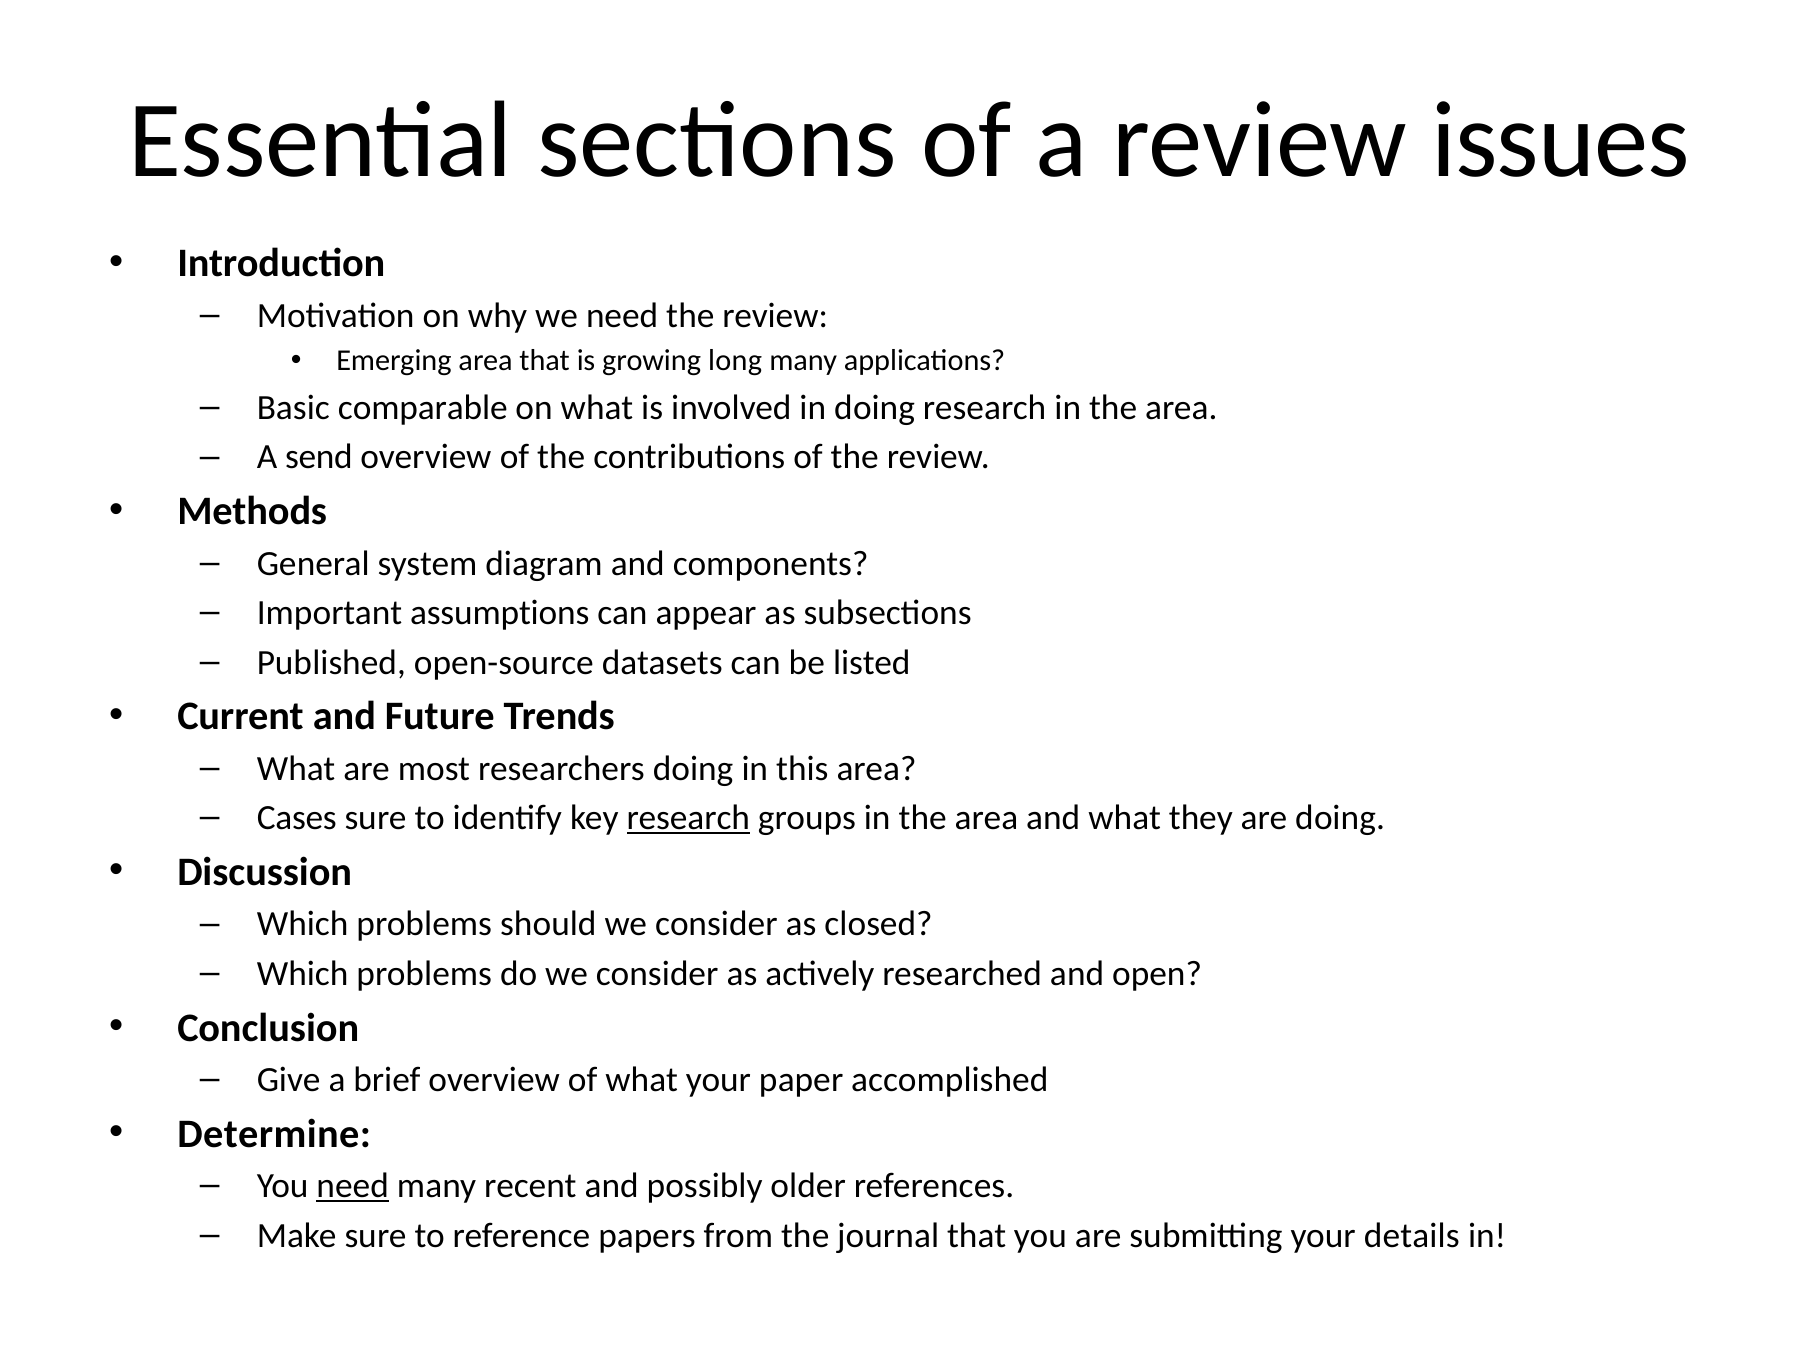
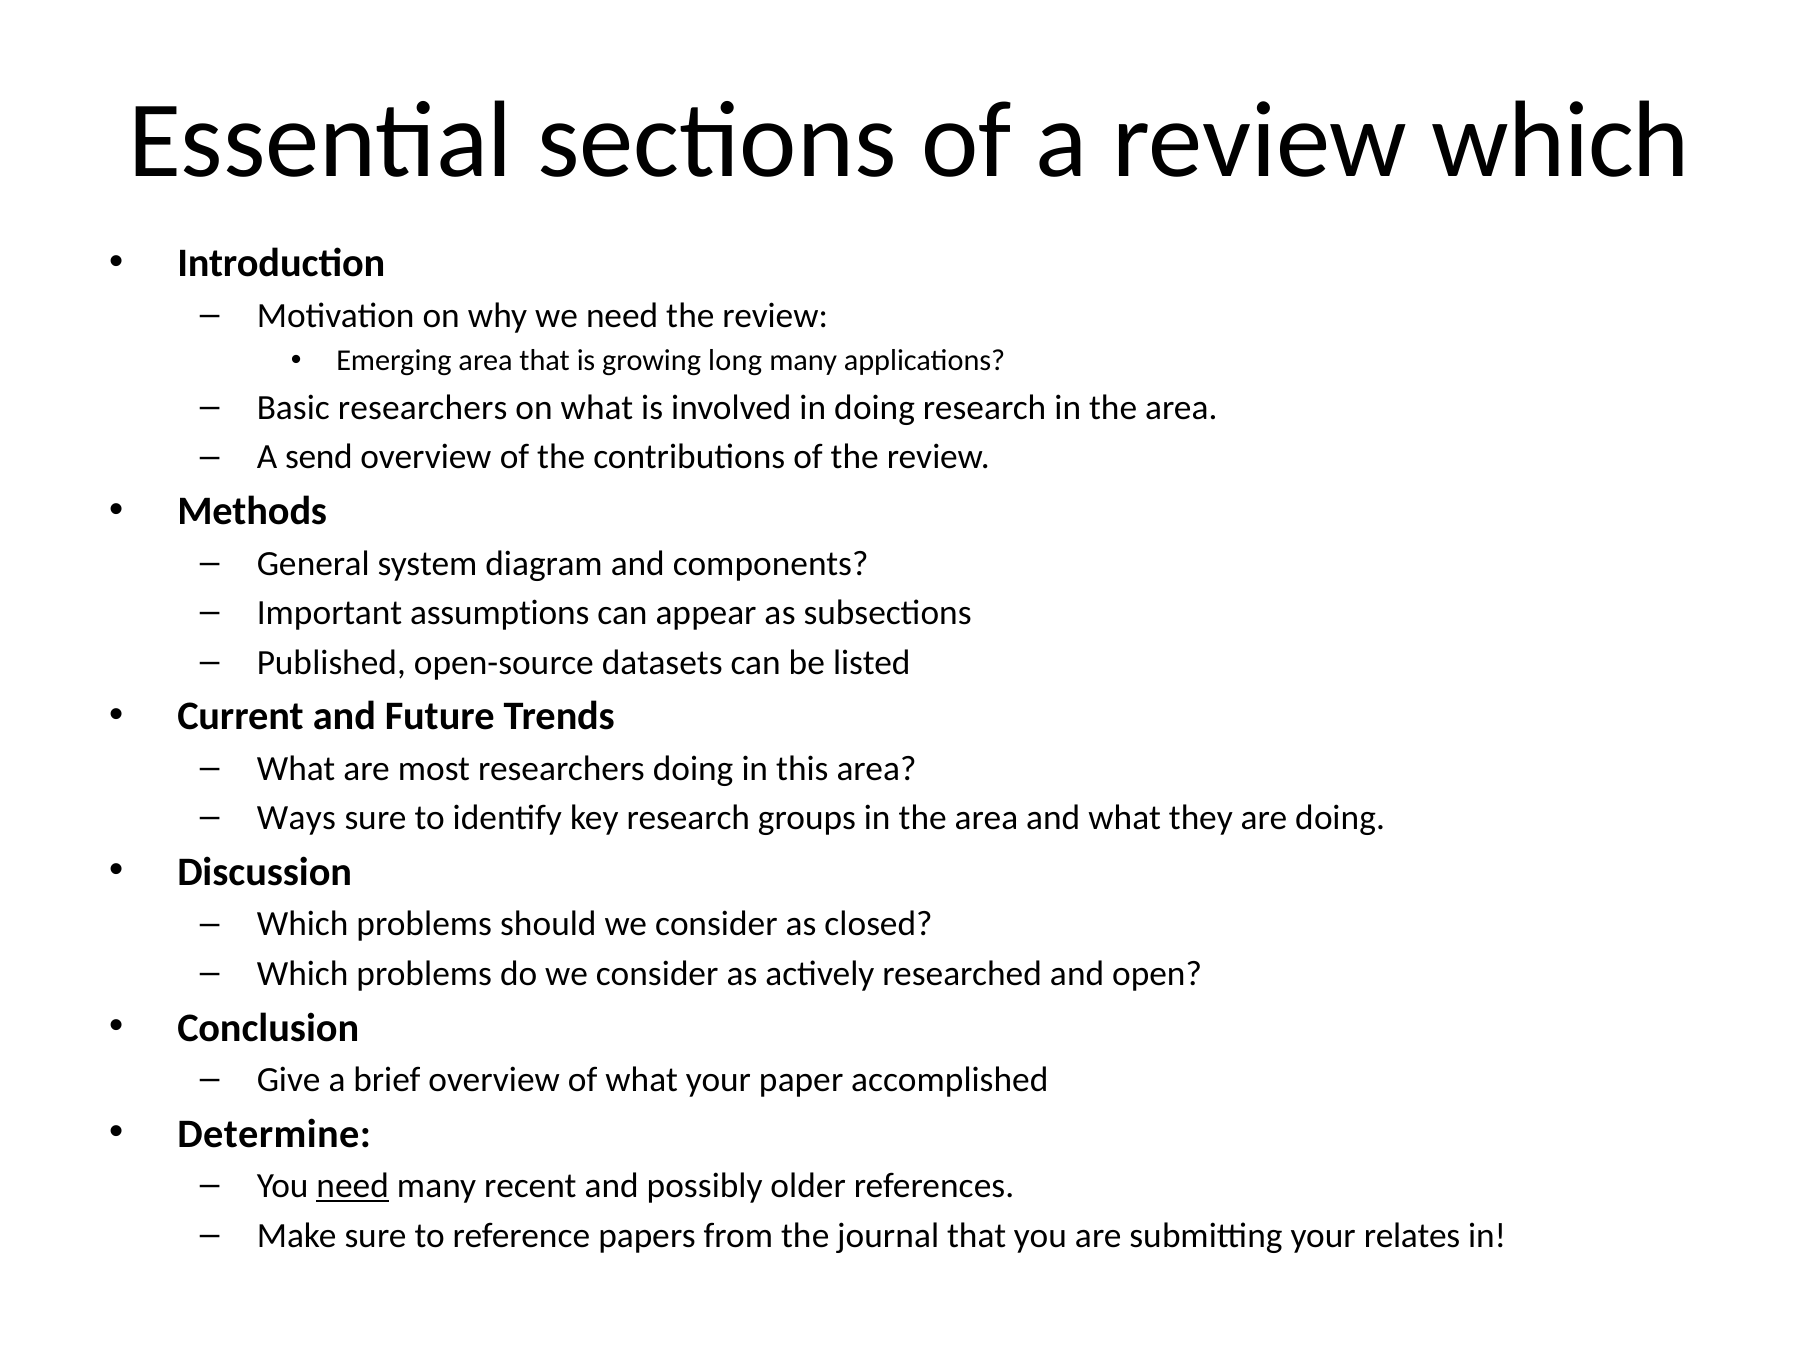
review issues: issues -> which (1561, 141)
Basic comparable: comparable -> researchers (423, 408)
Cases: Cases -> Ways (296, 818)
research underline: present -> none (688, 818)
details: details -> relates (1412, 1235)
